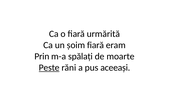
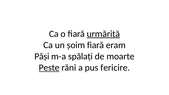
urmărită underline: none -> present (103, 34)
Prin: Prin -> Păși (42, 56)
aceeași: aceeași -> fericire (115, 68)
